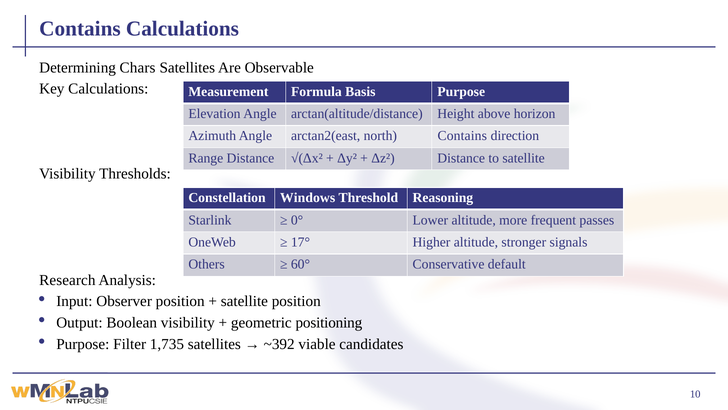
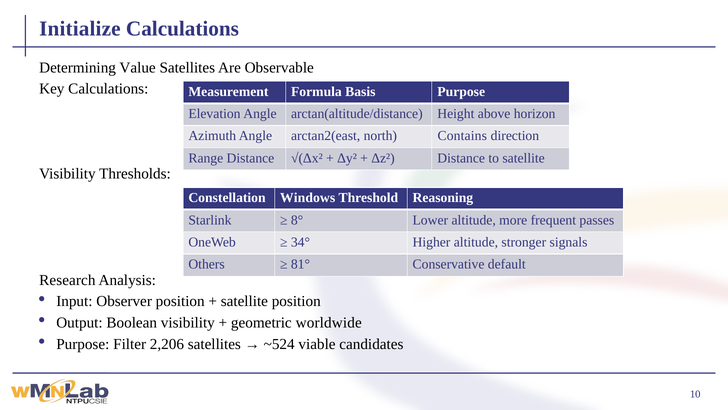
Contains: Contains -> Initialize (80, 29)
Chars: Chars -> Value (138, 67)
0°: 0° -> 8° (297, 220)
17°: 17° -> 34° (300, 242)
60°: 60° -> 81° (300, 264)
positioning: positioning -> worldwide (329, 322)
1,735: 1,735 -> 2,206 (167, 344)
~392: ~392 -> ~524 (279, 344)
